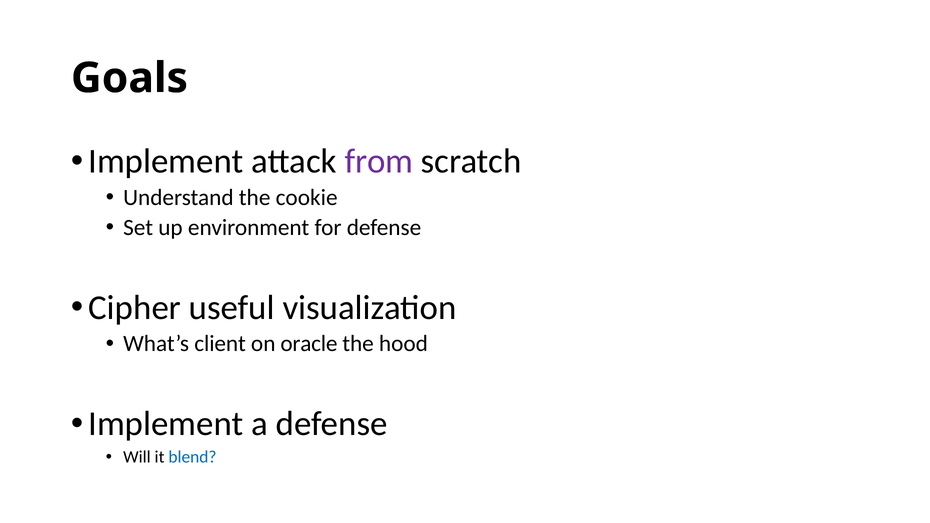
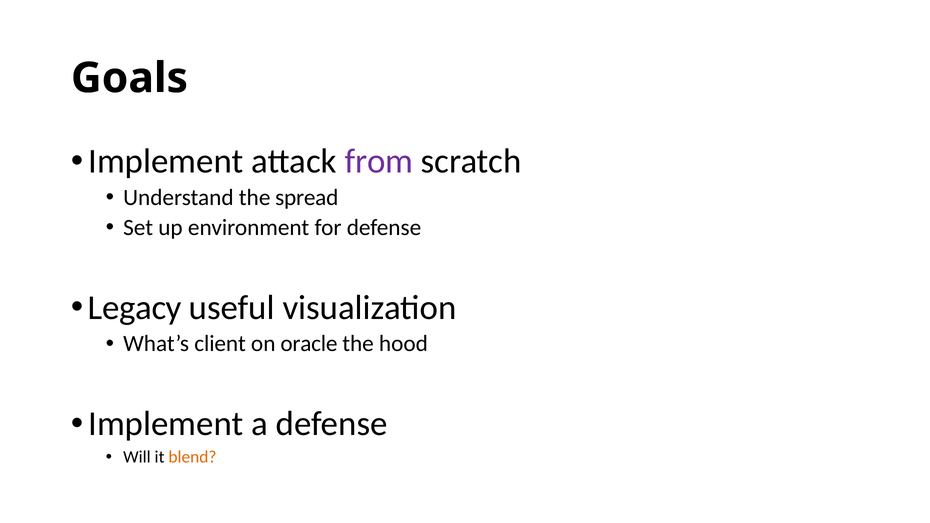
cookie: cookie -> spread (307, 198)
Cipher: Cipher -> Legacy (135, 308)
blend colour: blue -> orange (192, 457)
